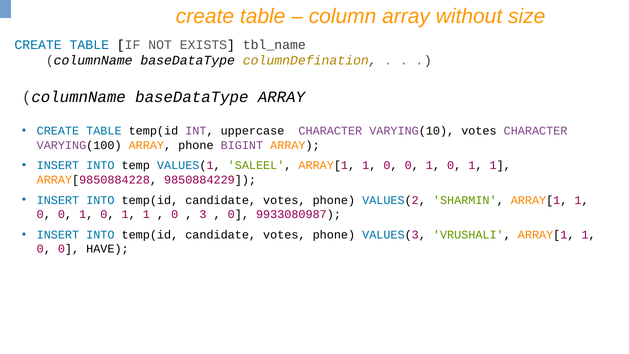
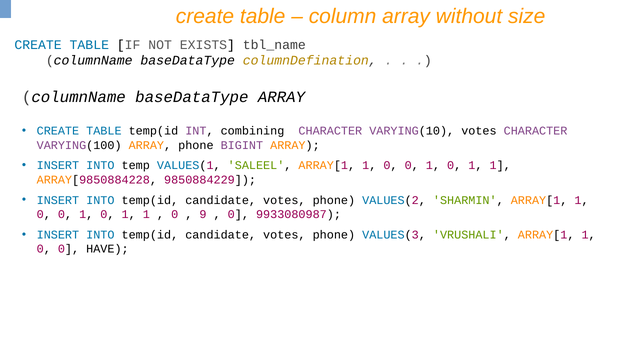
uppercase: uppercase -> combining (253, 131)
3: 3 -> 9 (203, 214)
